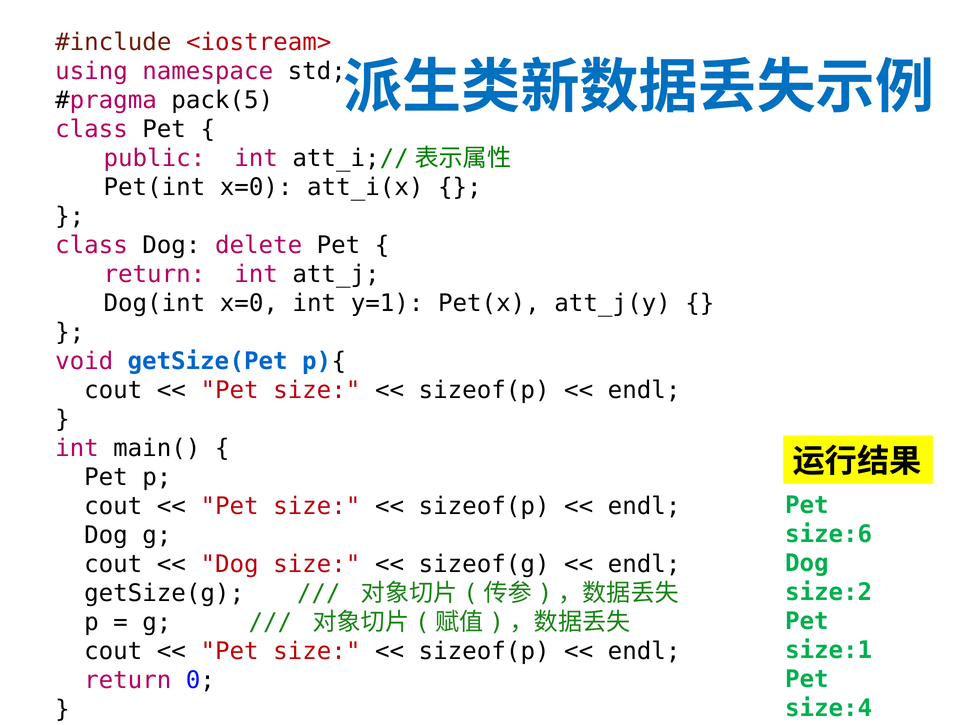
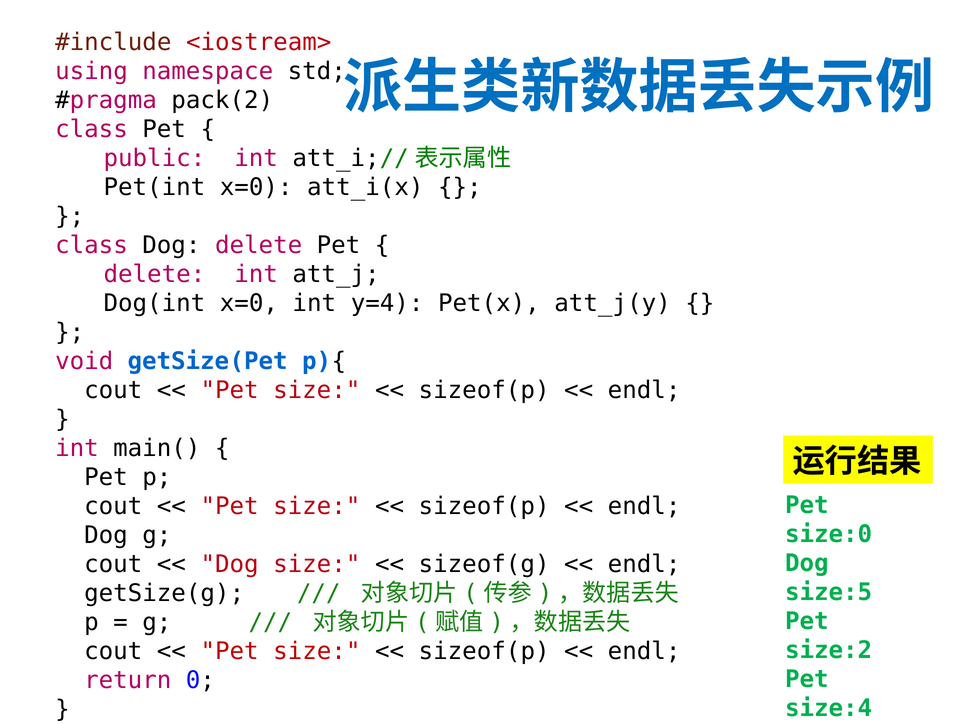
pack(5: pack(5 -> pack(2 (222, 100)
return: return -> delete (154, 274)
y=1: y=1 -> y=4 (387, 303)
size:6: size:6 -> size:0 (829, 534)
size:2: size:2 -> size:5 (829, 592)
size:1: size:1 -> size:2 (829, 650)
